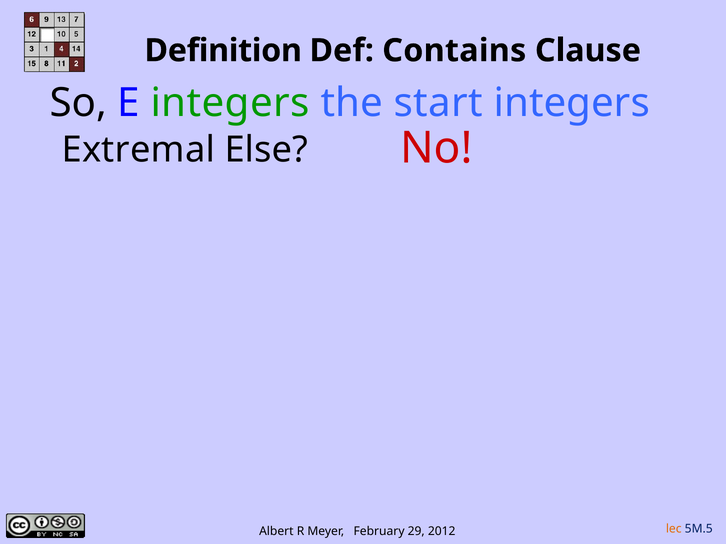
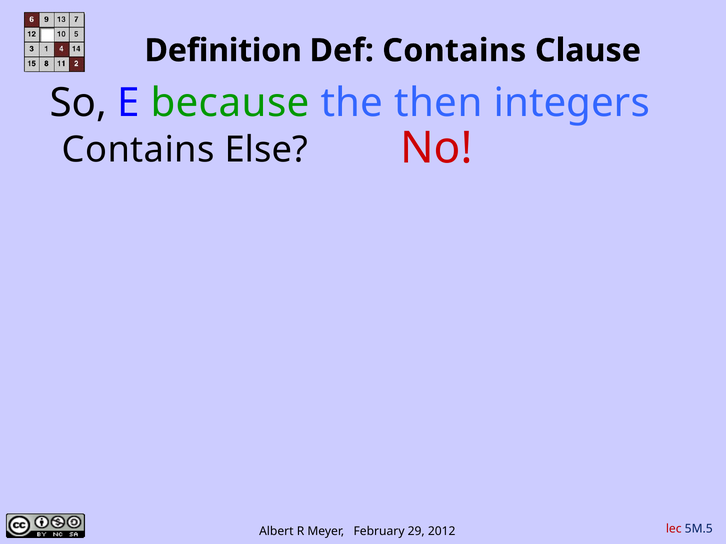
E integers: integers -> because (230, 103)
start: start -> then (438, 103)
Extremal: Extremal -> Contains (138, 150)
lec colour: orange -> red (674, 529)
